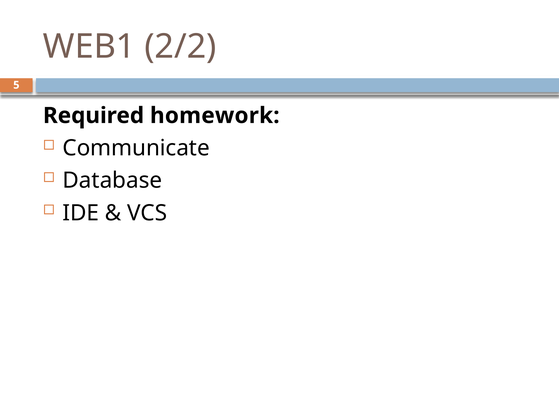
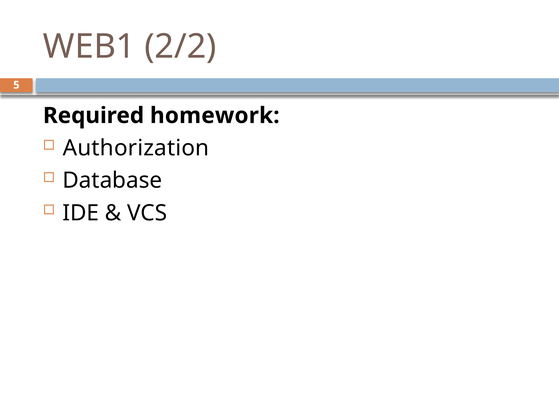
Communicate: Communicate -> Authorization (136, 148)
